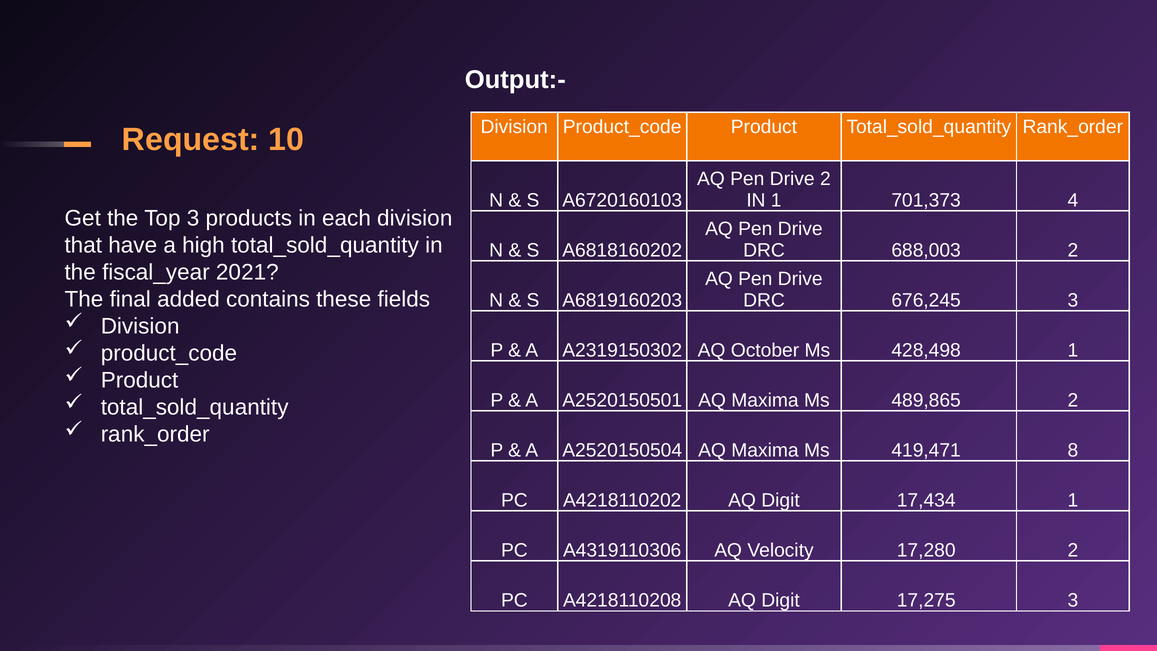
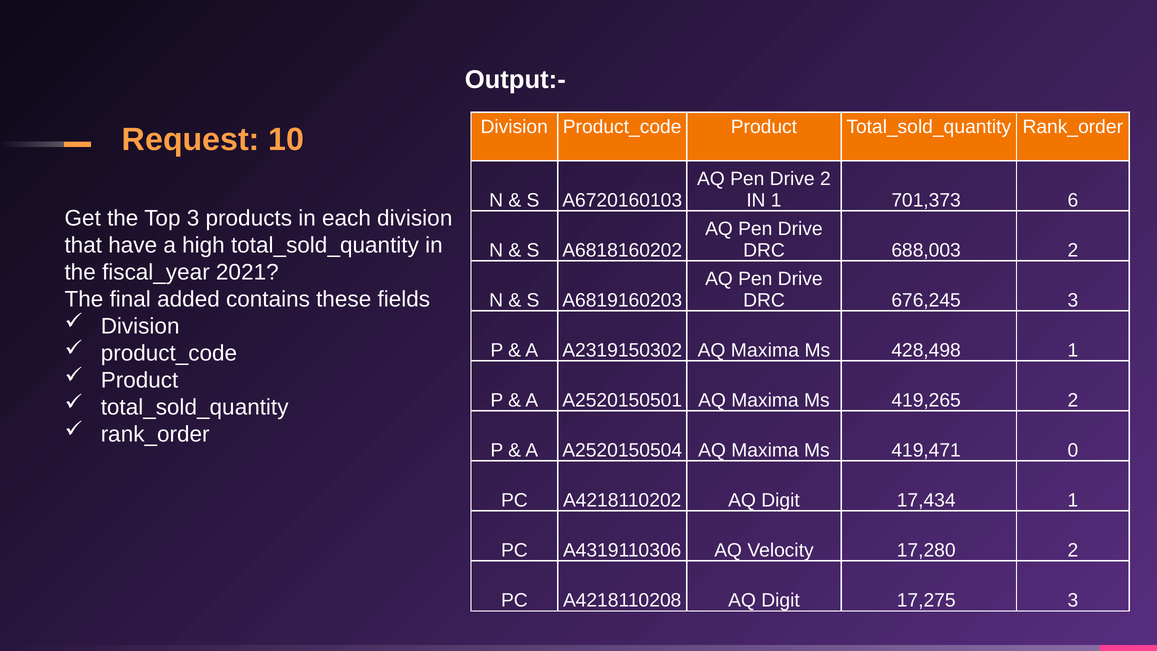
4: 4 -> 6 (1073, 200)
A2319150302 AQ October: October -> Maxima (765, 350)
489,865: 489,865 -> 419,265 (926, 400)
8: 8 -> 0 (1073, 450)
